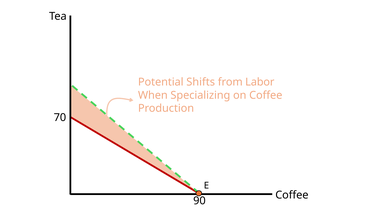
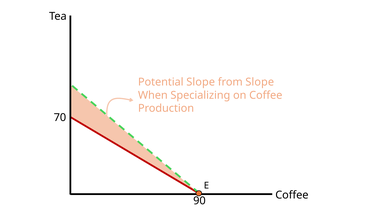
Potential Shifts: Shifts -> Slope (201, 82)
from Labor: Labor -> Slope (260, 82)
